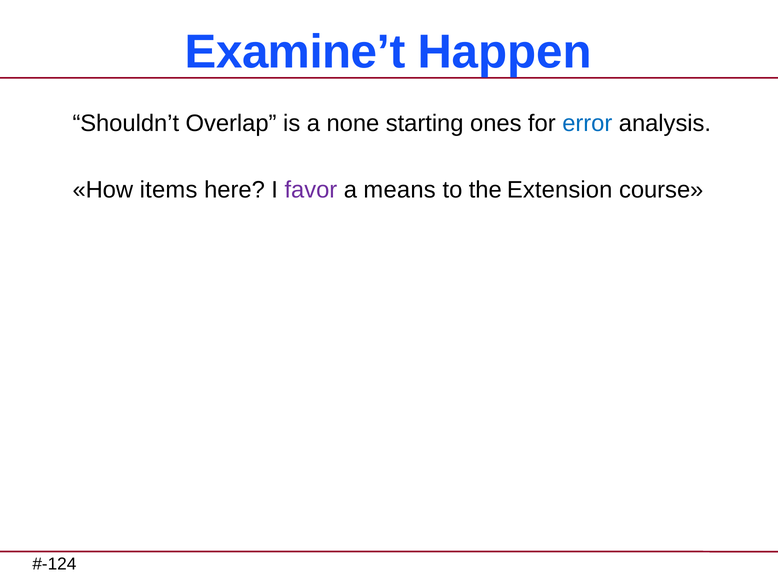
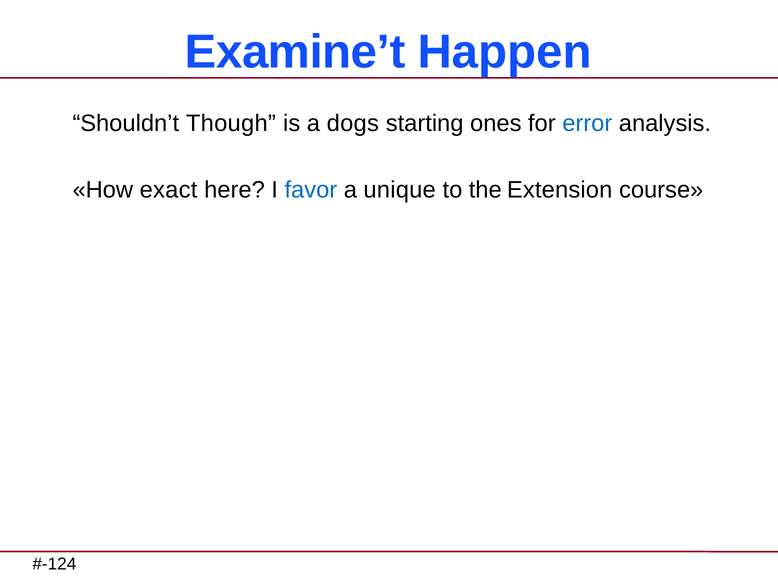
Overlap: Overlap -> Though (231, 123)
none: none -> dogs (353, 123)
items: items -> exact (169, 190)
favor colour: purple -> blue (311, 190)
means: means -> unique (400, 190)
